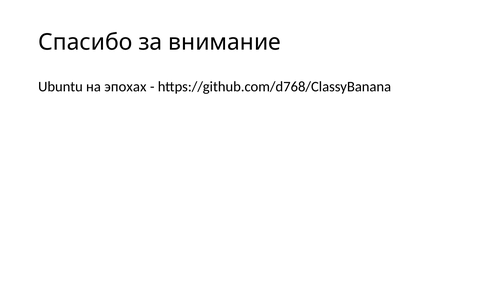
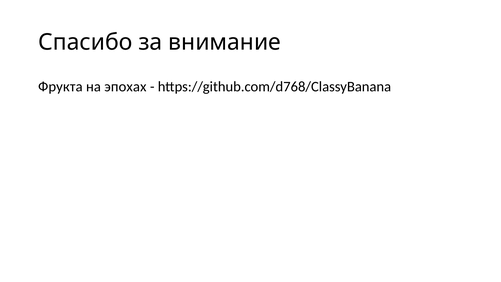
Ubuntu: Ubuntu -> Фрукта (60, 87)
